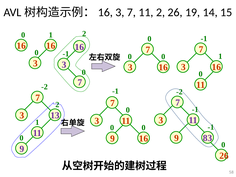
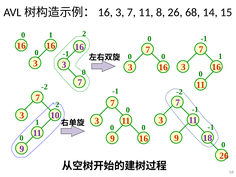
11 2: 2 -> 8 (161, 12)
19: 19 -> 68 (193, 12)
13: 13 -> 10 (55, 115)
83: 83 -> 18 (208, 138)
